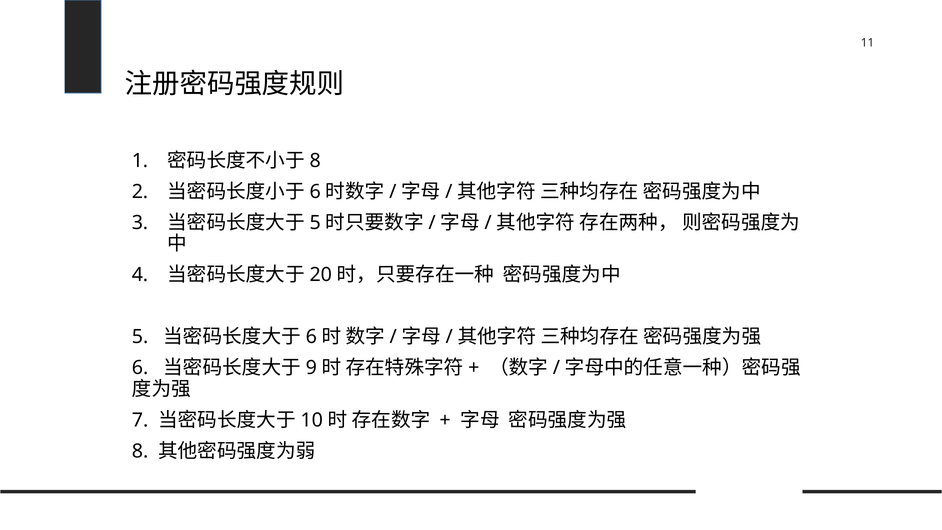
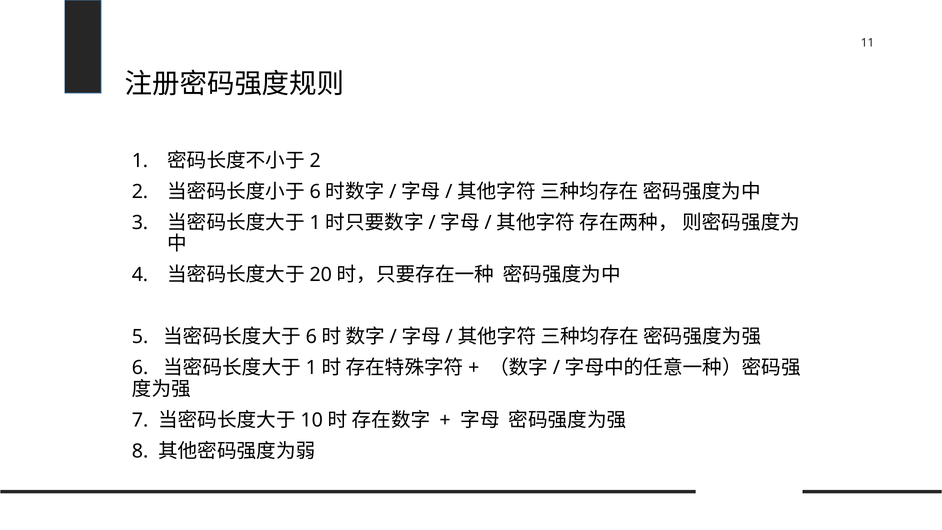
8: 8 -> 2 (315, 161)
5: 5 -> 1 (315, 223)
9: 9 -> 1 (311, 368)
